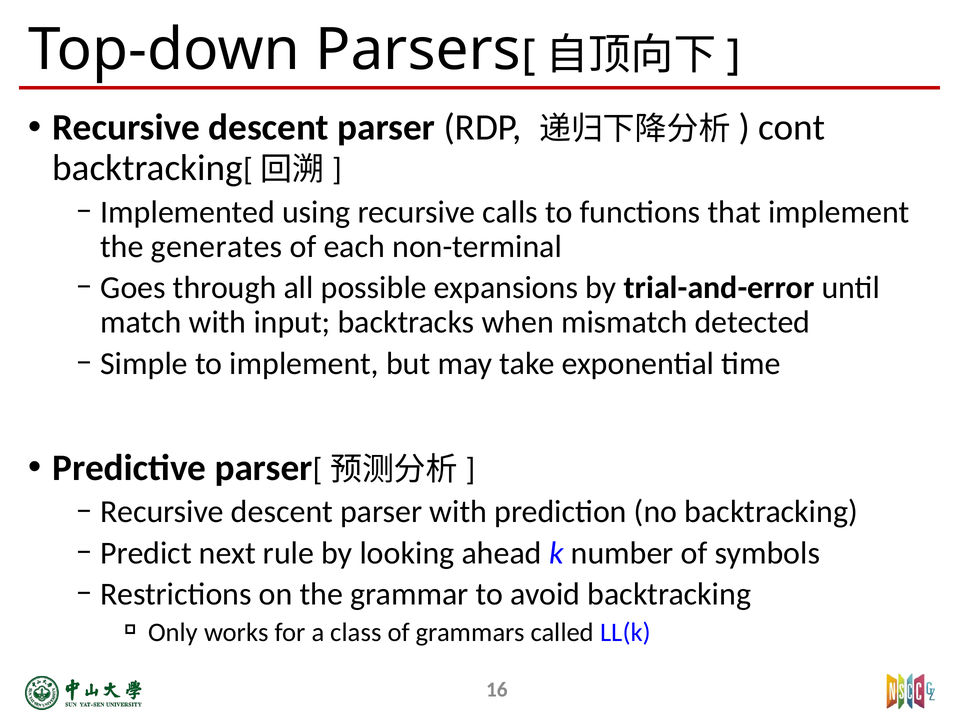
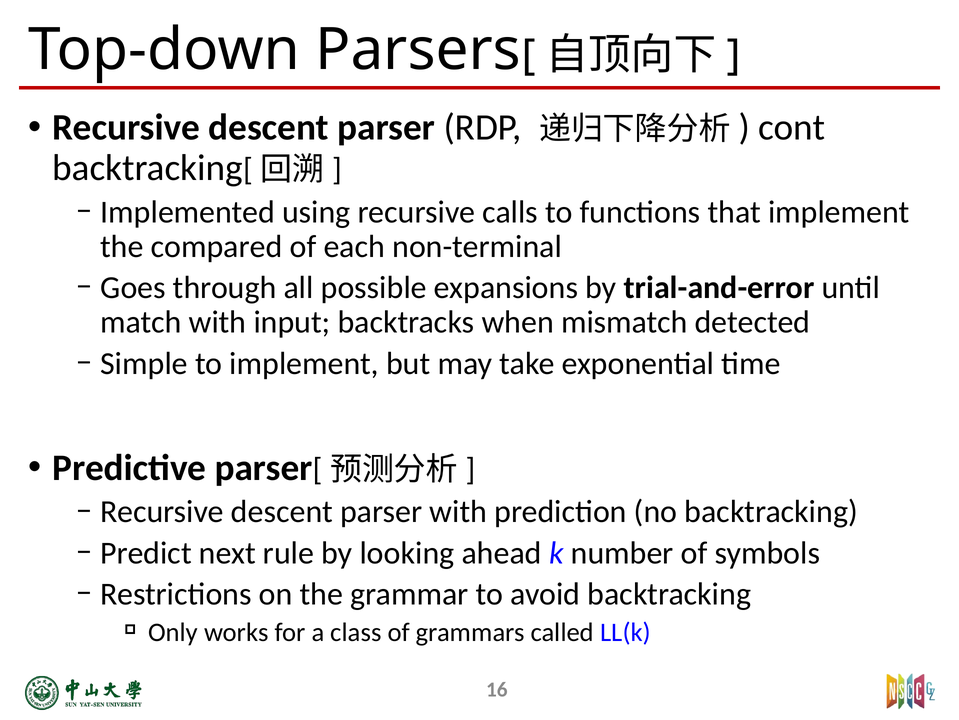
generates: generates -> compared (217, 246)
